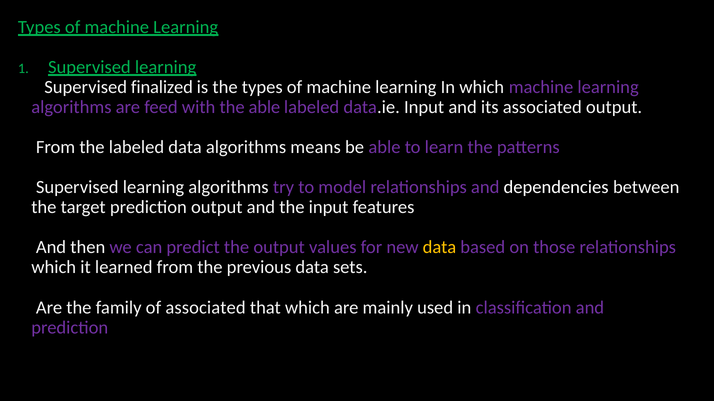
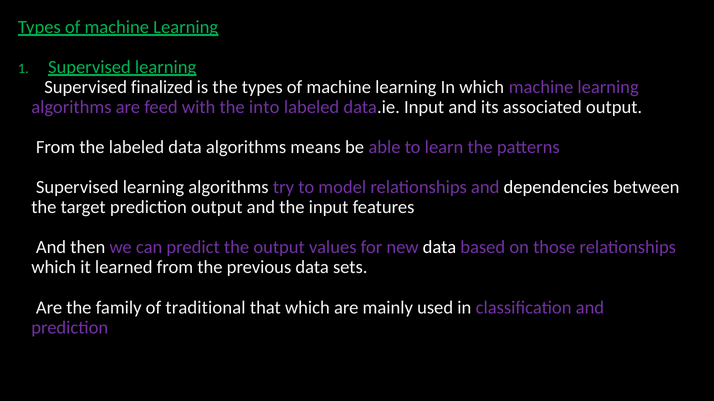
the able: able -> into (264, 107)
data colour: yellow -> white (439, 248)
of associated: associated -> traditional (206, 308)
